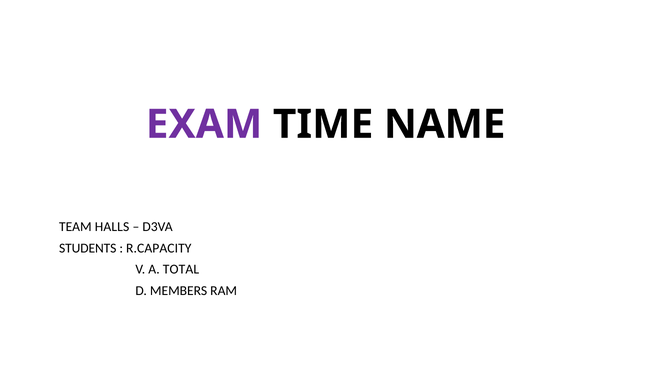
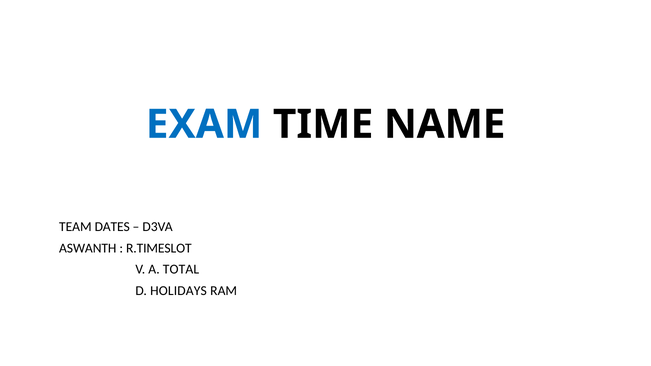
EXAM colour: purple -> blue (204, 125)
HALLS: HALLS -> DATES (112, 227)
STUDENTS: STUDENTS -> ASWANTH (88, 248)
R.CAPACITY: R.CAPACITY -> R.TIMESLOT (159, 248)
MEMBERS: MEMBERS -> HOLIDAYS (178, 291)
